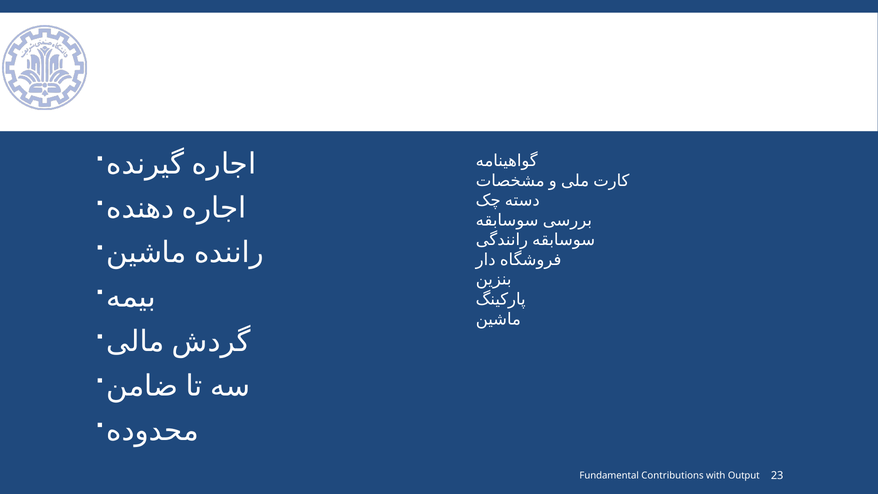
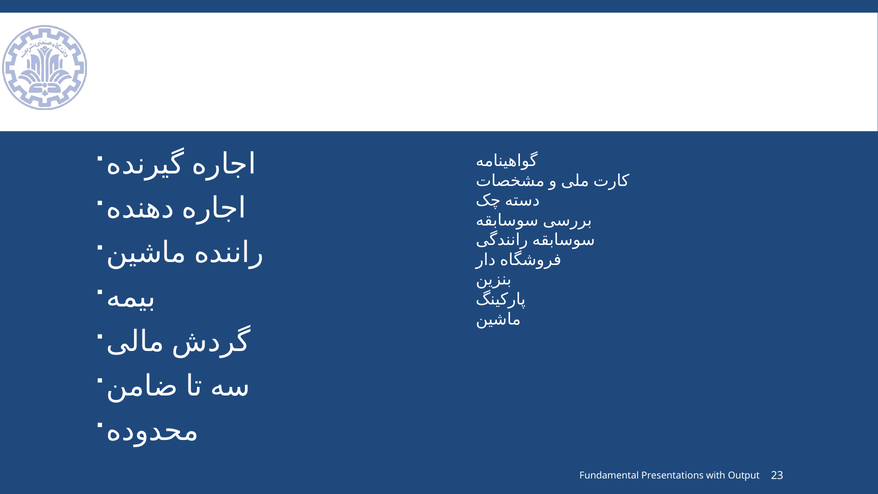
Contributions: Contributions -> Presentations (672, 476)
